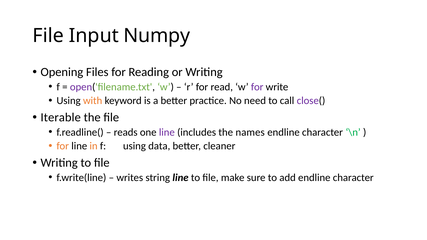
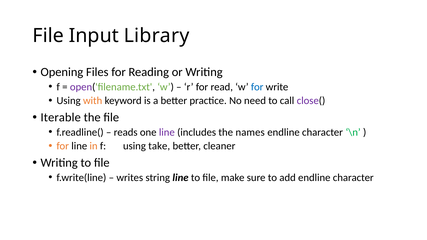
Numpy: Numpy -> Library (157, 36)
for colour: purple -> blue (257, 87)
data: data -> take (159, 146)
